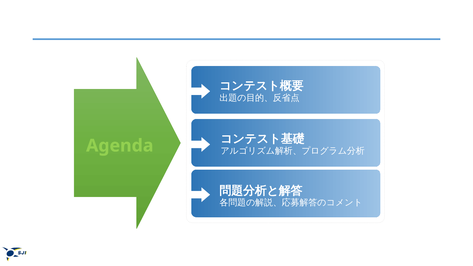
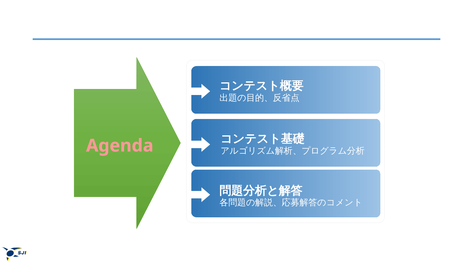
Agenda colour: light green -> pink (120, 146)
